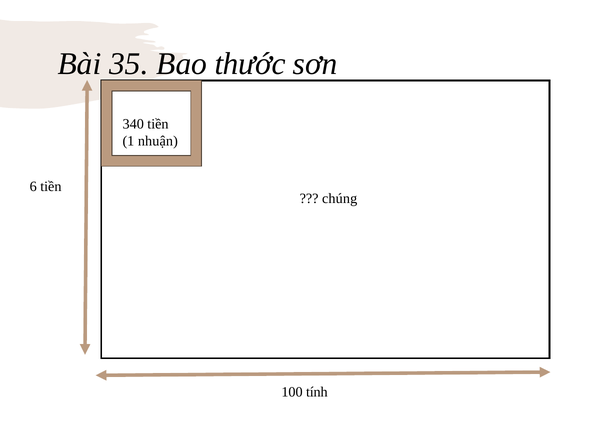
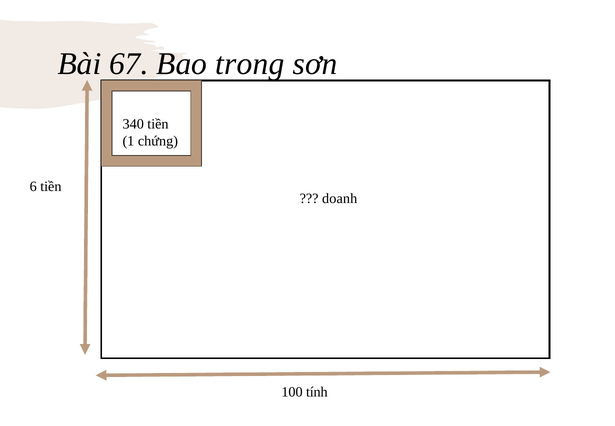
35: 35 -> 67 (129, 64)
thước: thước -> trong (250, 64)
nhuận: nhuận -> chứng (158, 141)
chúng: chúng -> doanh (340, 198)
